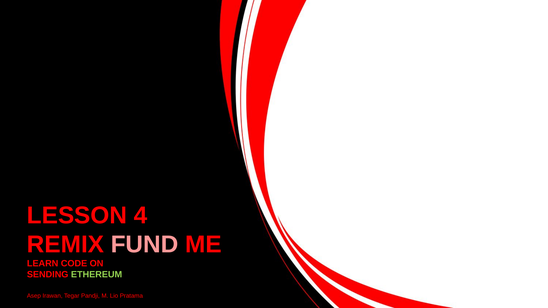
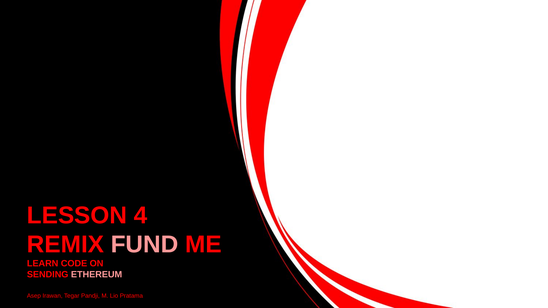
ETHEREUM colour: light green -> pink (97, 275)
